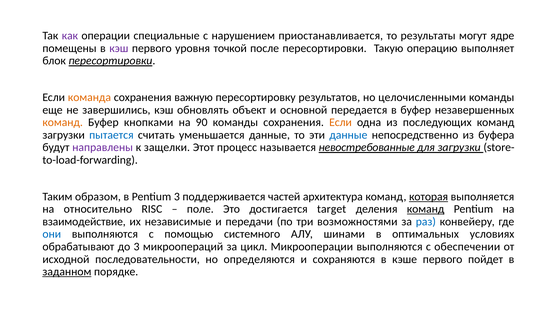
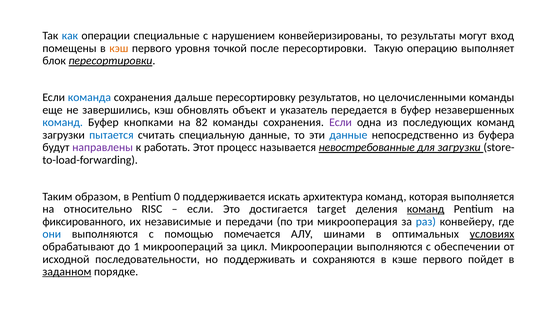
как colour: purple -> blue (70, 36)
приостанавливается: приостанавливается -> конвейеризированы (331, 36)
ядре: ядре -> вход (502, 36)
кэш colour: purple -> orange (119, 48)
команда colour: orange -> blue (89, 97)
важную: важную -> дальше (193, 97)
основной: основной -> указатель (304, 110)
команд colour: orange -> blue (63, 123)
90: 90 -> 82 (202, 123)
Если colour: orange -> purple (340, 123)
уменьшается: уменьшается -> специальную (212, 135)
защелки: защелки -> работать (167, 148)
Pentium 3: 3 -> 0 (177, 197)
частей: частей -> искать (284, 197)
которая underline: present -> none (429, 197)
поле: поле -> если (200, 209)
взаимодействие: взаимодействие -> фиксированного (84, 222)
возможностями: возможностями -> микрооперация (357, 222)
системного: системного -> помечается (252, 234)
условиях underline: none -> present (492, 234)
до 3: 3 -> 1 (137, 247)
определяются: определяются -> поддерживать (259, 259)
